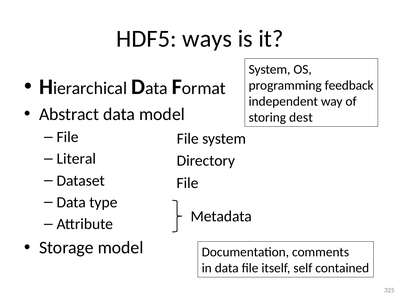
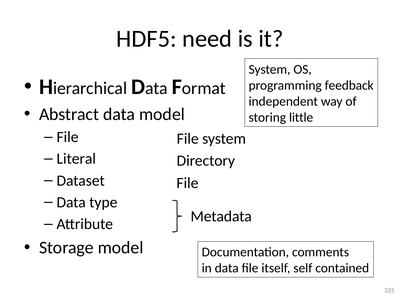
ways: ways -> need (207, 39)
dest: dest -> little (301, 118)
